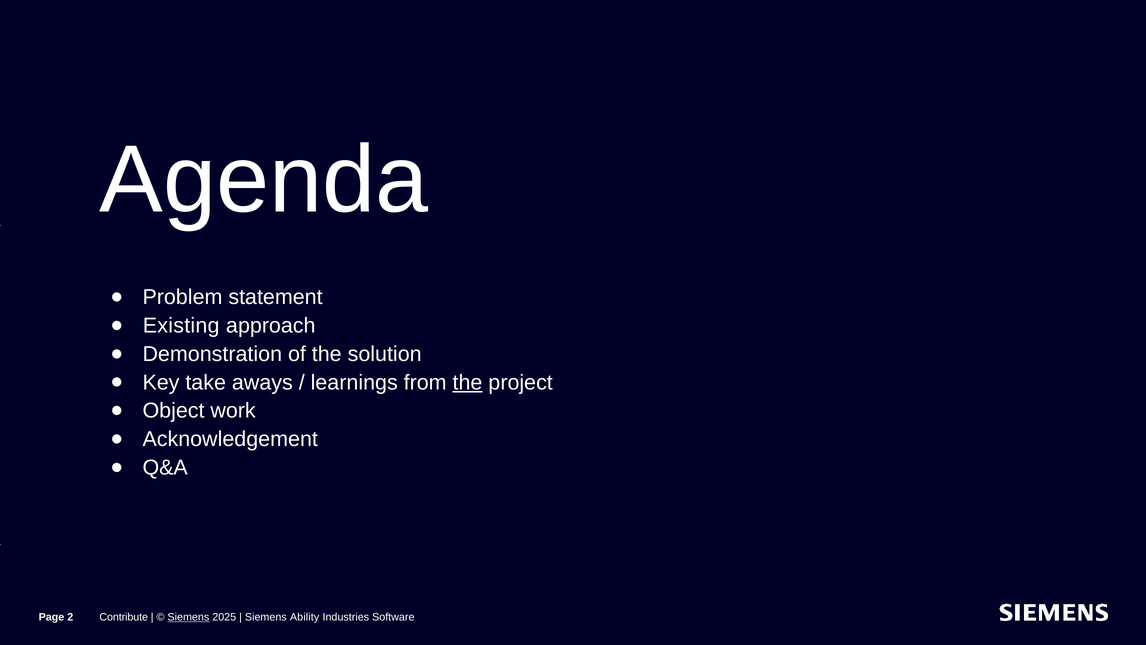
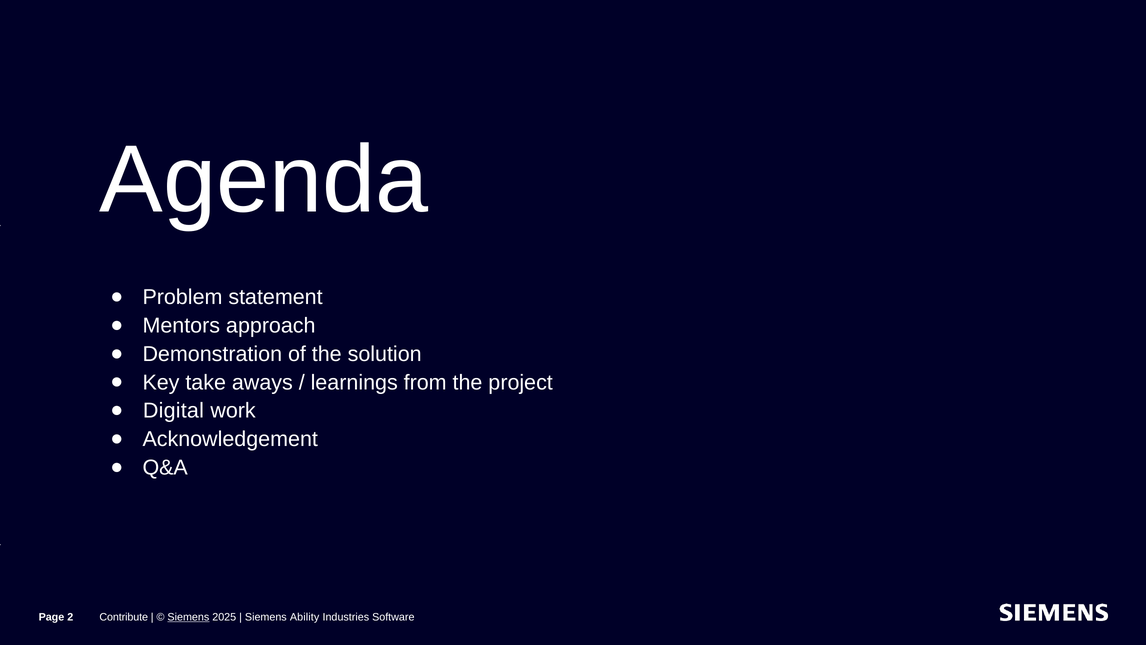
Existing: Existing -> Mentors (181, 326)
the underline: present -> none (468, 382)
Object: Object -> Digital (173, 411)
